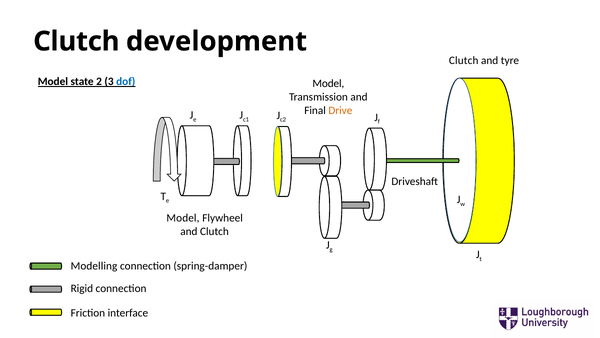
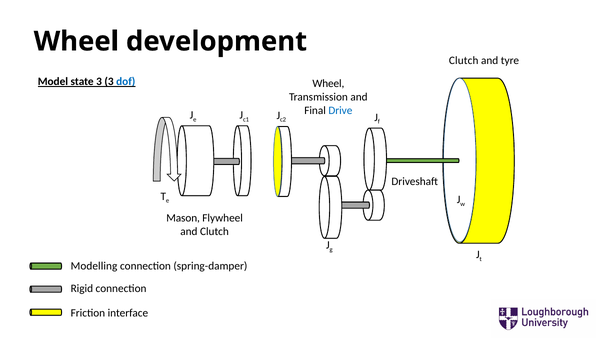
Clutch: Clutch -> Wheel (76, 41)
state 2: 2 -> 3 (99, 81)
Model: Model -> Wheel (328, 83)
Drive colour: orange -> blue (340, 110)
Model: Model -> Mason (183, 218)
